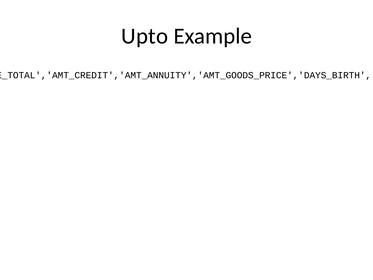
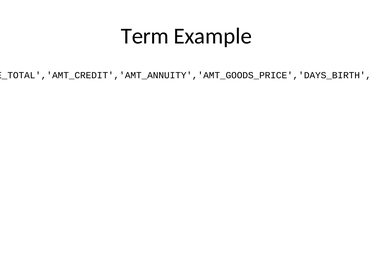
Upto: Upto -> Term (145, 36)
